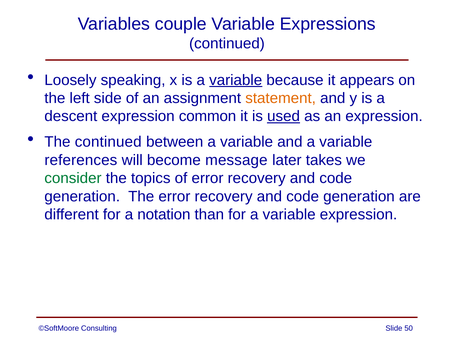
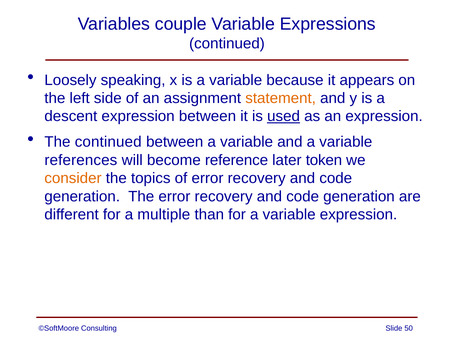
variable underline: present -> none (236, 80)
expression common: common -> between (207, 116)
message: message -> reference (237, 160)
takes: takes -> token (324, 160)
consider colour: green -> orange (73, 178)
notation: notation -> multiple (164, 215)
